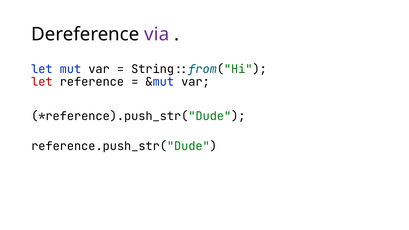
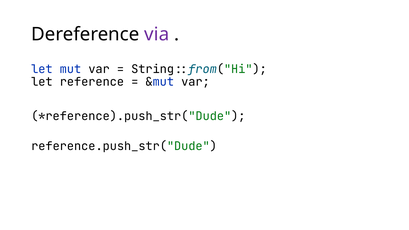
let colour: red -> black (42, 82)
